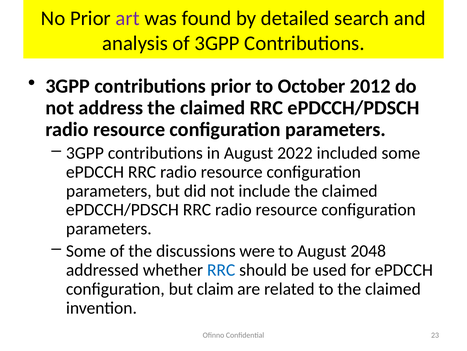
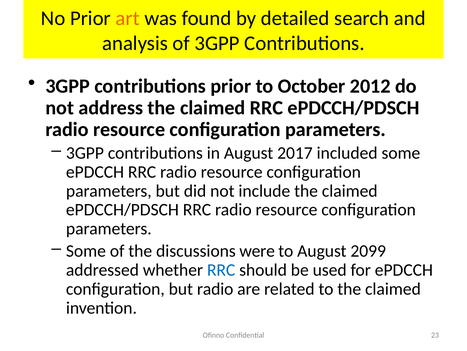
art colour: purple -> orange (128, 18)
2022: 2022 -> 2017 (295, 153)
2048: 2048 -> 2099 (368, 251)
but claim: claim -> radio (215, 288)
